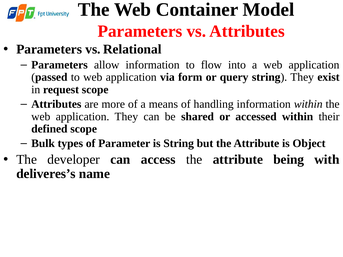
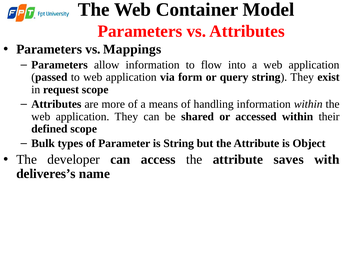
Relational: Relational -> Mappings (132, 49)
being: being -> saves (289, 160)
